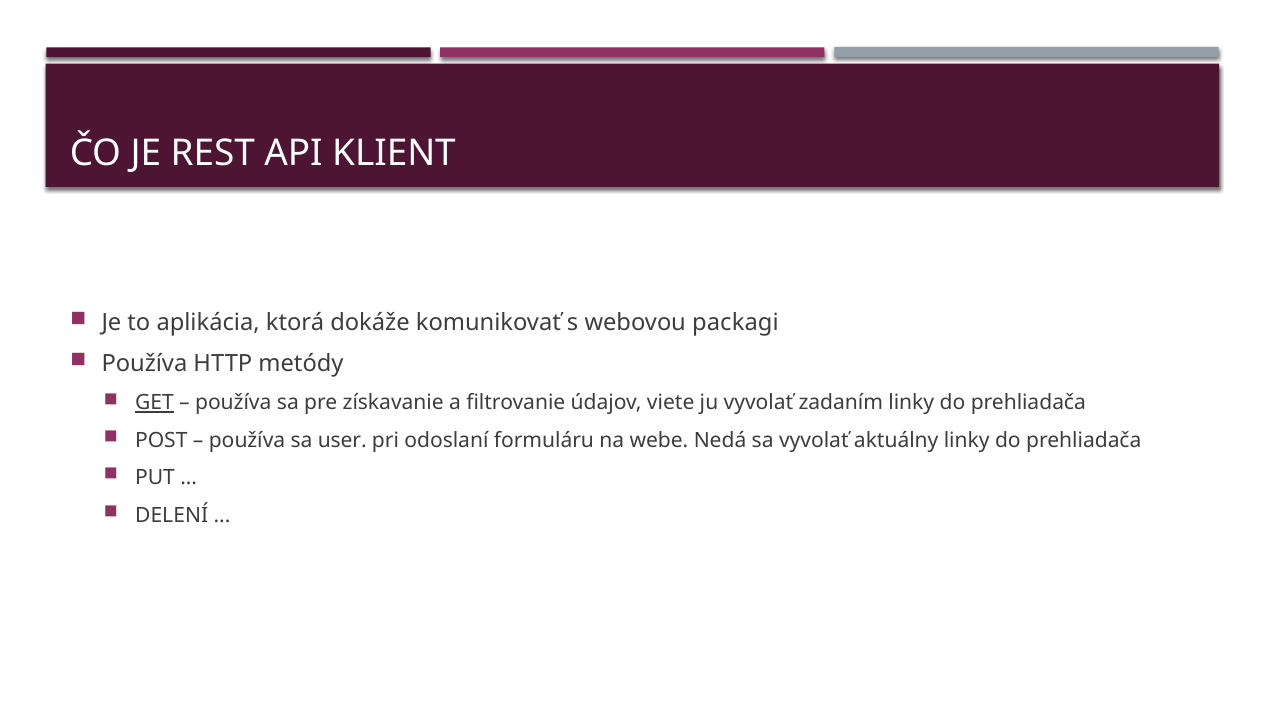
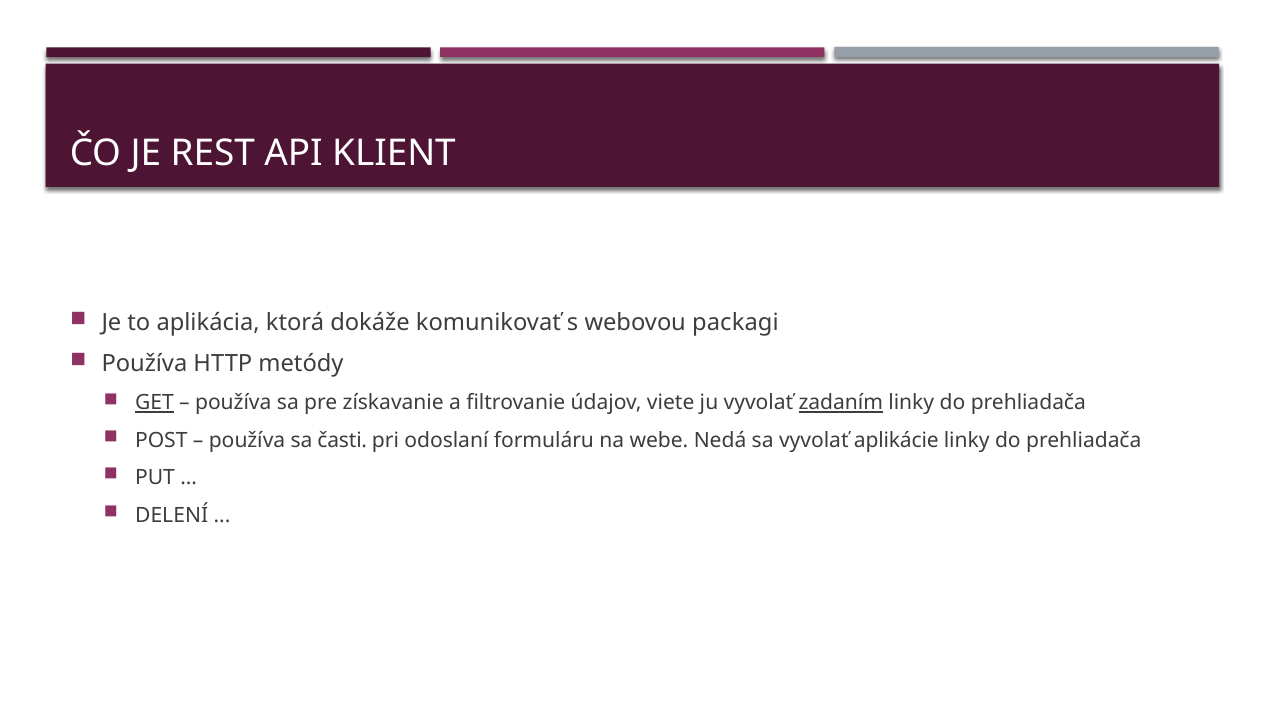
zadaním underline: none -> present (841, 403)
user: user -> časti (342, 441)
aktuálny: aktuálny -> aplikácie (896, 441)
